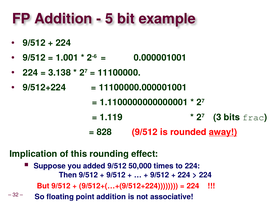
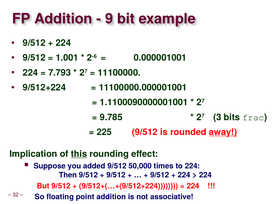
5: 5 -> 9 (109, 19)
3.138: 3.138 -> 7.793 (60, 73)
1.1100000000000001: 1.1100000000000001 -> 1.1100090000001001 (144, 102)
1.119: 1.119 -> 9.785 (111, 117)
828: 828 -> 225 (104, 132)
this underline: none -> present (79, 154)
